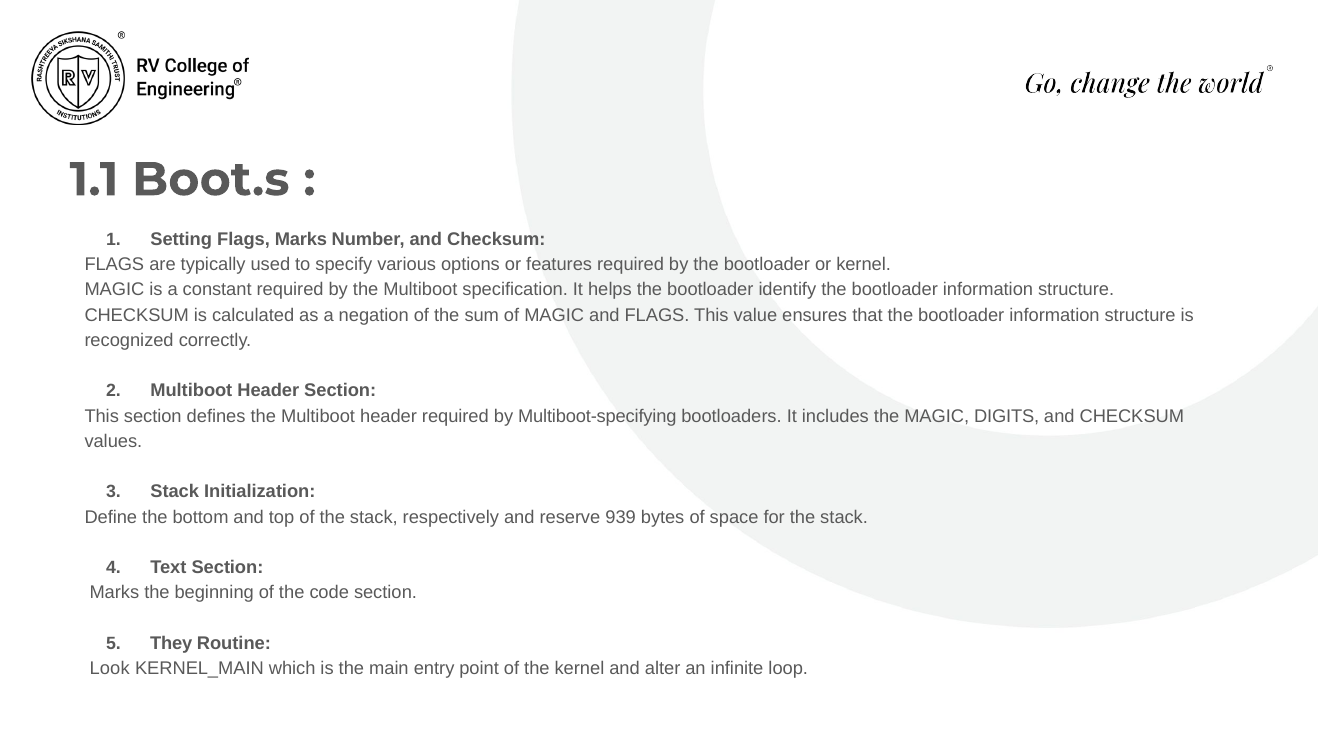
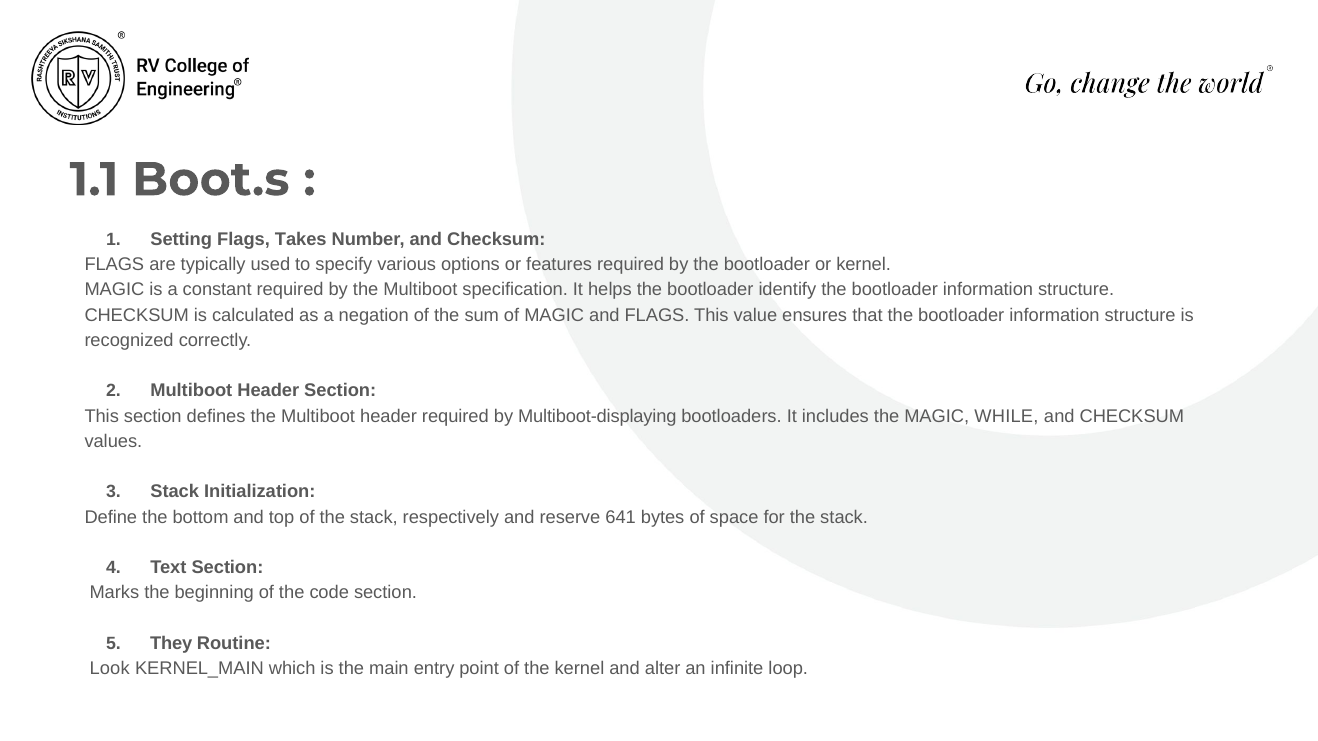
Flags Marks: Marks -> Takes (301, 239)
Multiboot-specifying: Multiboot-specifying -> Multiboot-displaying (597, 416)
DIGITS: DIGITS -> WHILE (1006, 416)
939: 939 -> 641 (621, 517)
